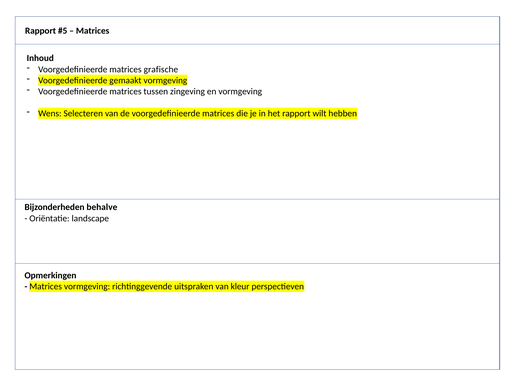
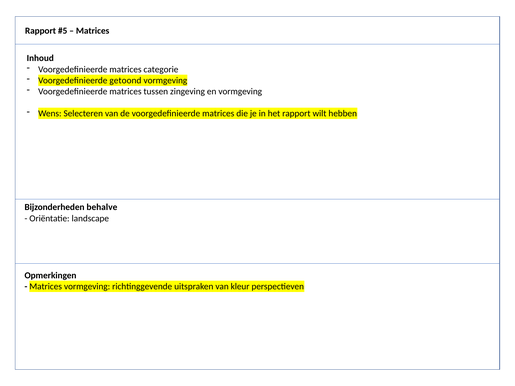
grafische: grafische -> categorie (161, 69)
gemaakt: gemaakt -> getoond (125, 80)
